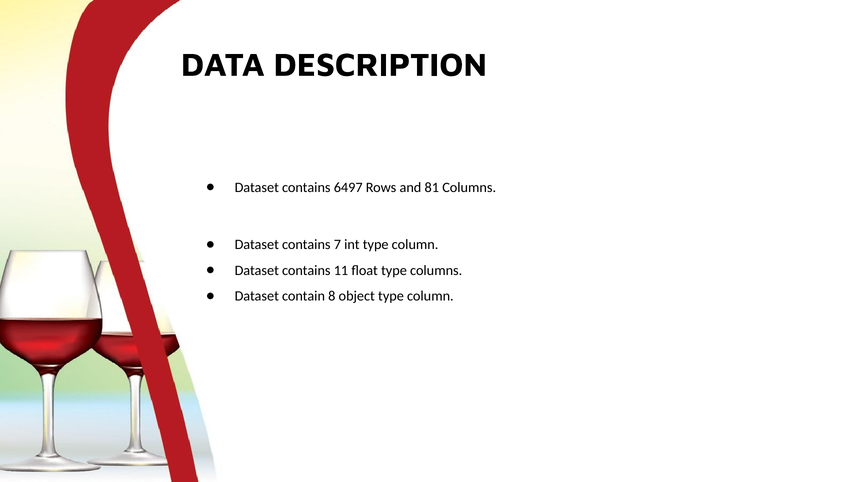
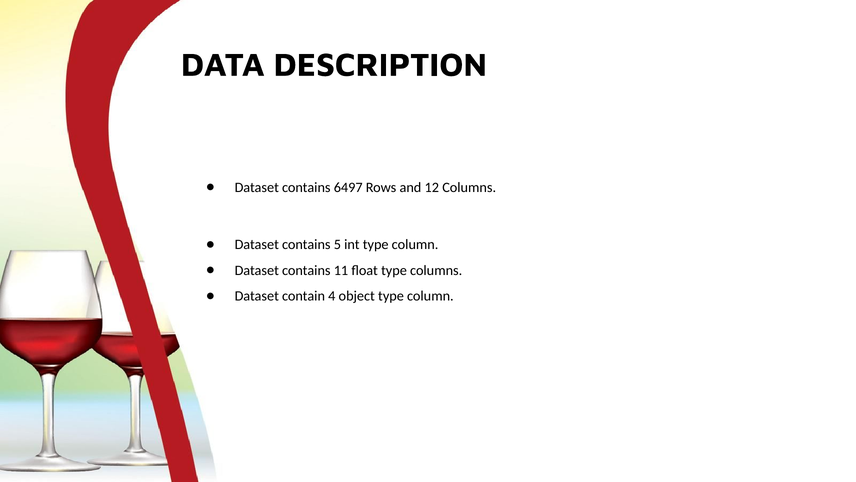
81: 81 -> 12 (432, 187)
7: 7 -> 5 (337, 245)
8: 8 -> 4 (332, 296)
